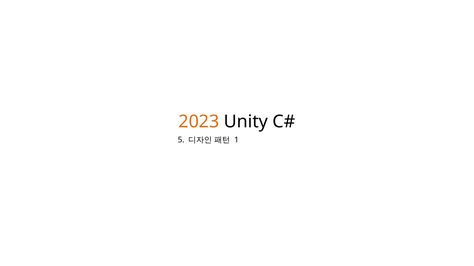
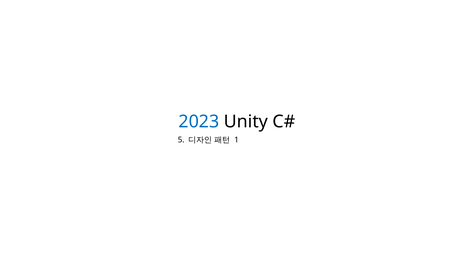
2023 colour: orange -> blue (199, 122)
